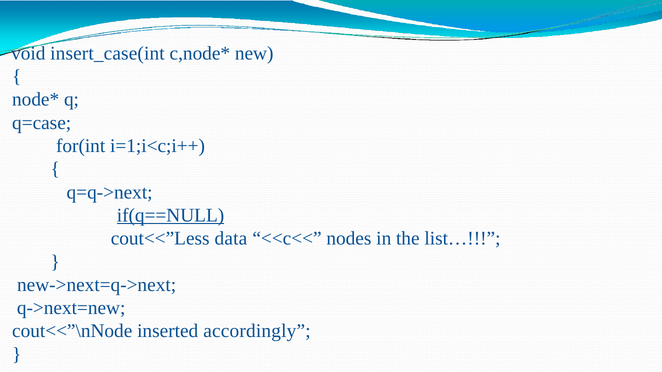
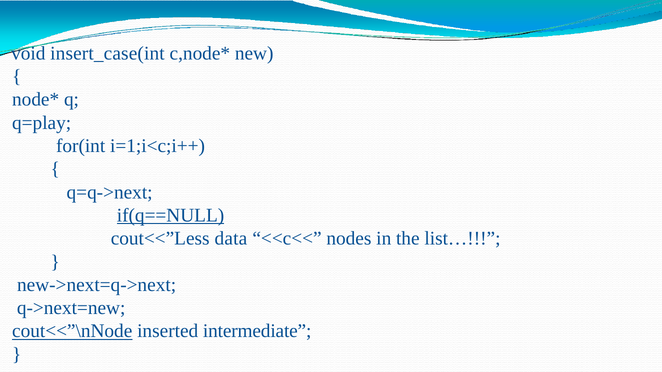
q=case: q=case -> q=play (42, 123)
cout<<”\nNode underline: none -> present (72, 331)
accordingly: accordingly -> intermediate (257, 331)
